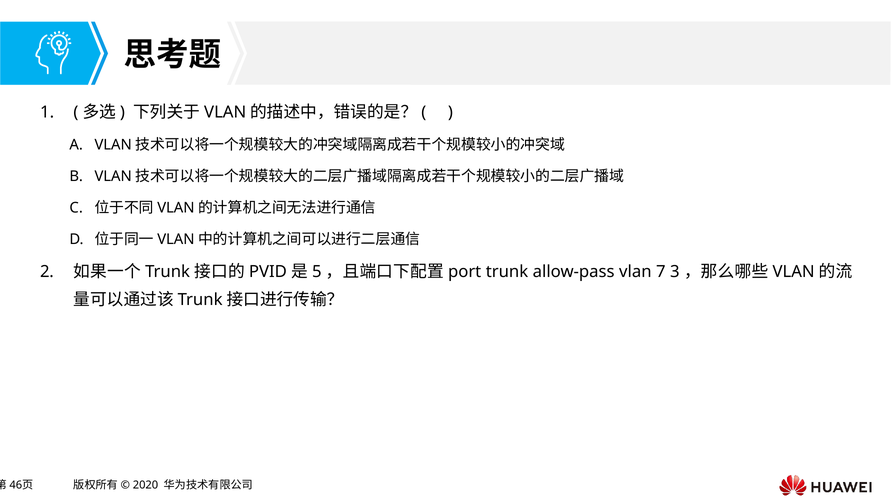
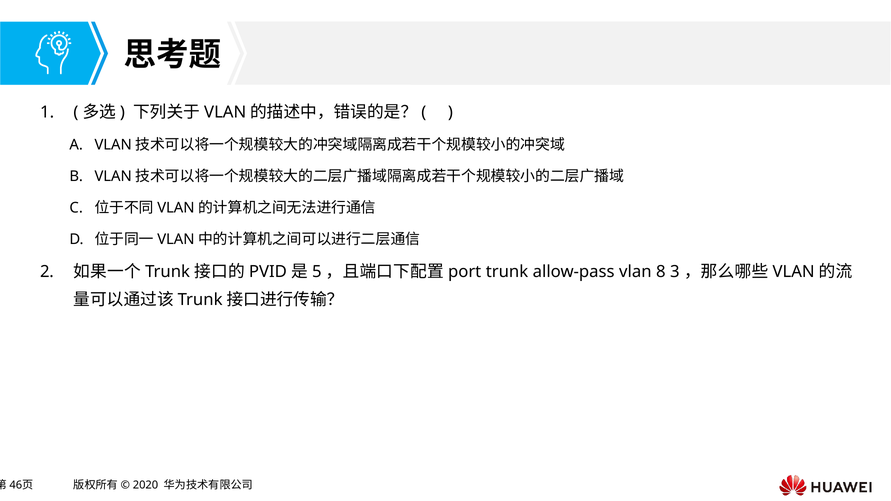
7: 7 -> 8 (661, 272)
